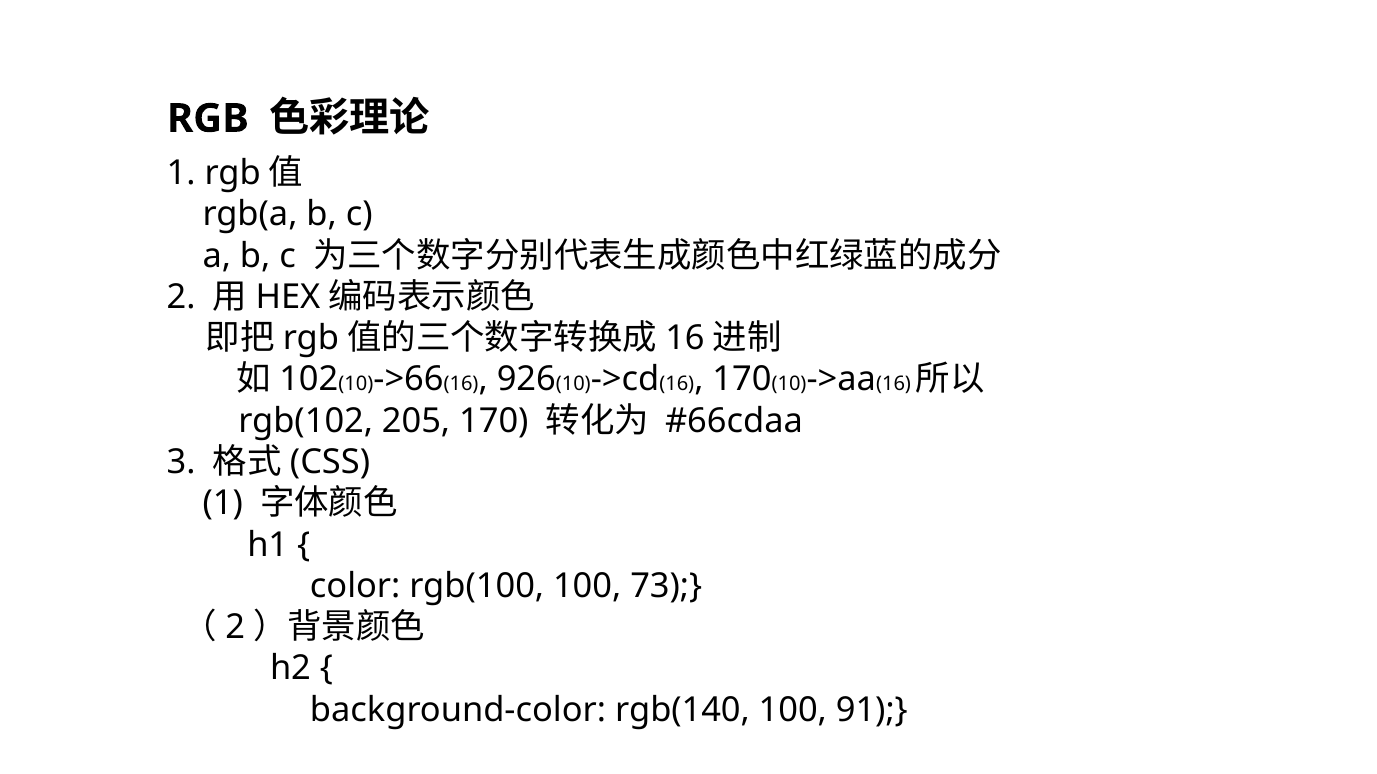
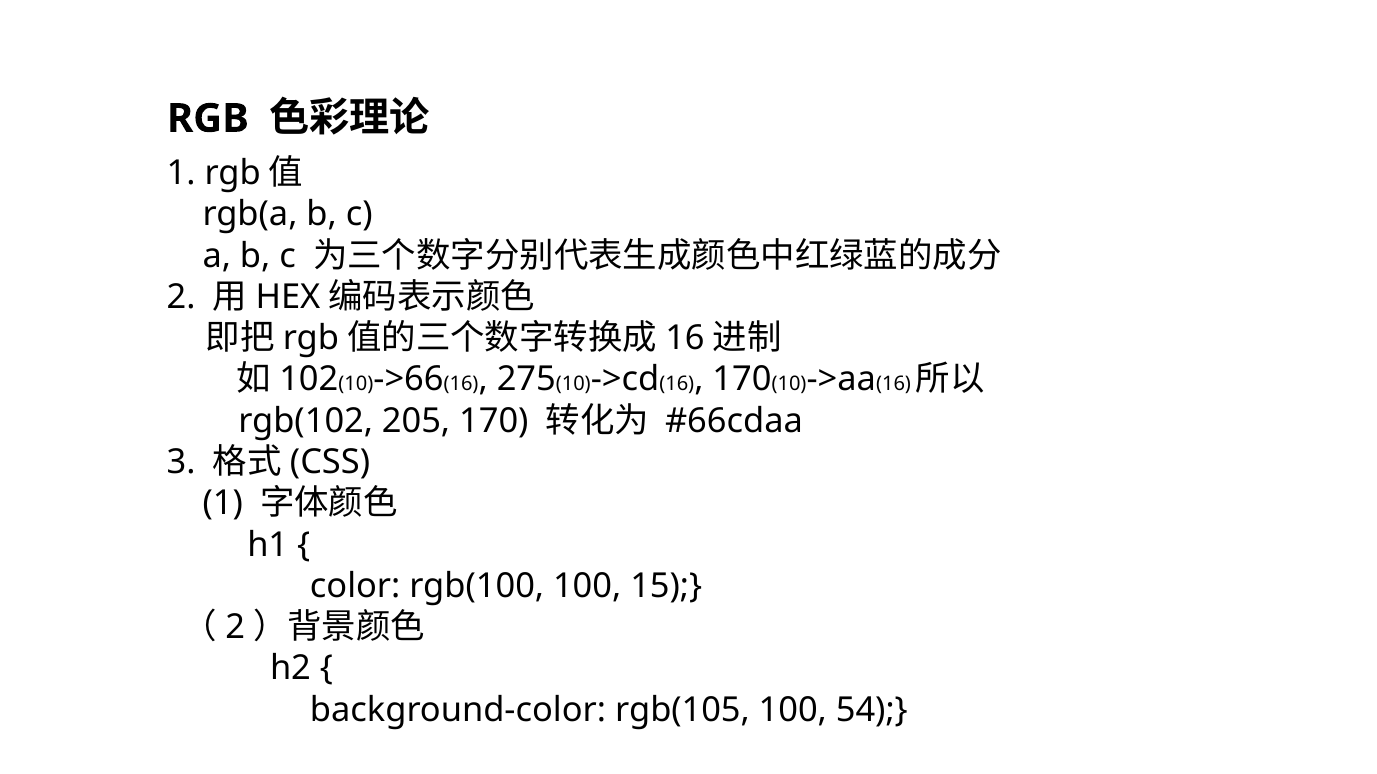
926: 926 -> 275 (526, 380)
73: 73 -> 15 (666, 586)
rgb(140: rgb(140 -> rgb(105 (682, 710)
91: 91 -> 54 (872, 710)
